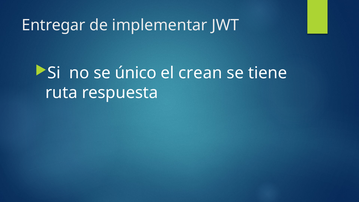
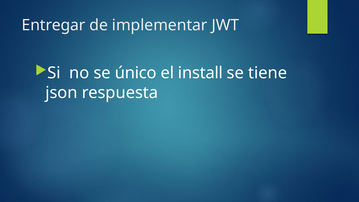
crean: crean -> install (200, 73)
ruta: ruta -> json (61, 93)
